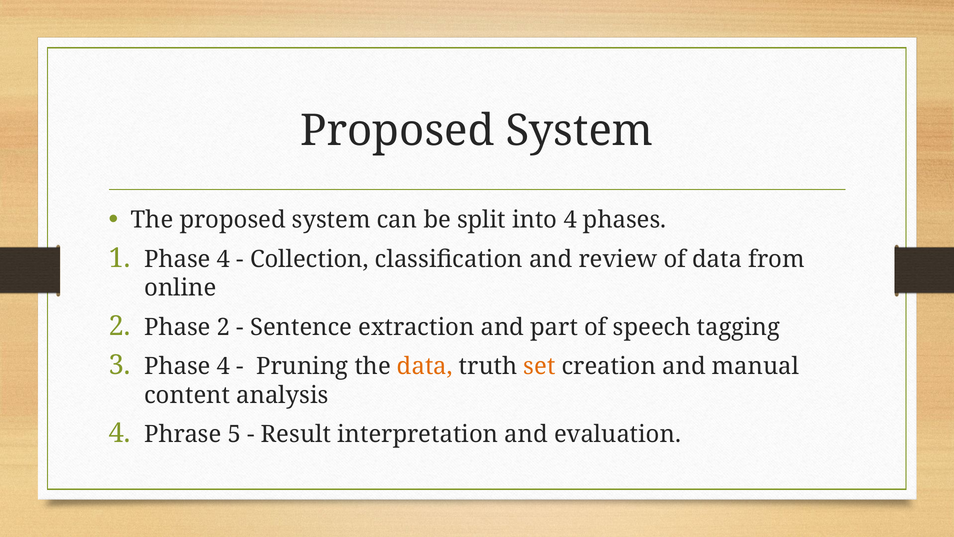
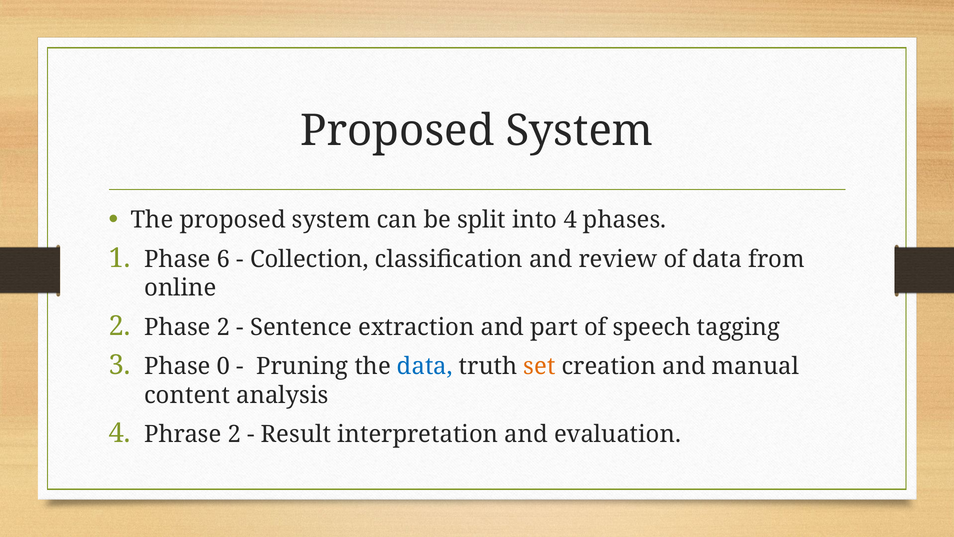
1 Phase 4: 4 -> 6 (224, 259)
3 Phase 4: 4 -> 0 (224, 366)
data colour: orange -> blue (425, 366)
Phrase 5: 5 -> 2 (234, 434)
